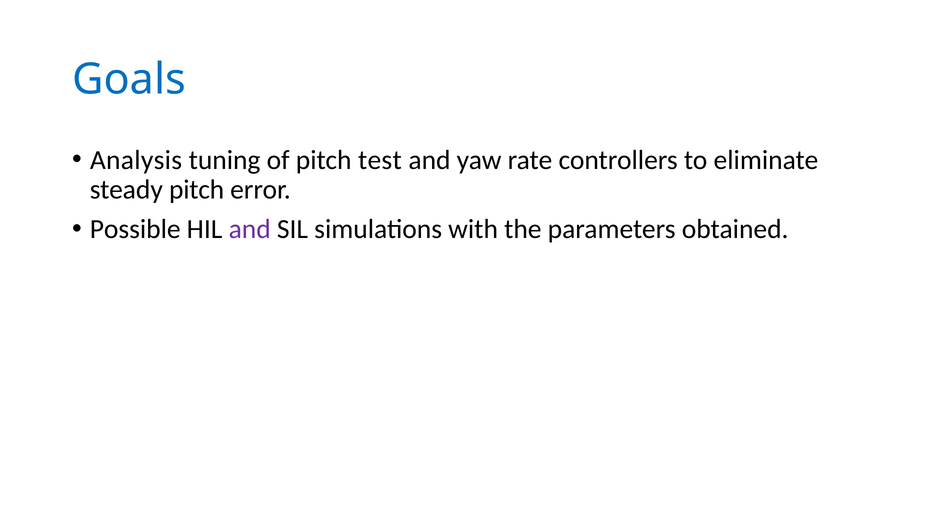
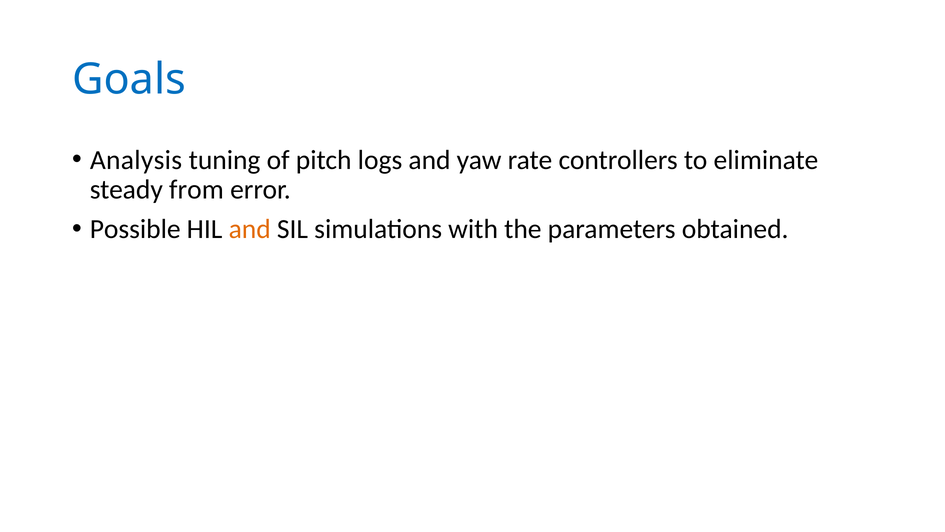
test: test -> logs (380, 160)
steady pitch: pitch -> from (196, 190)
and colour: purple -> orange (250, 229)
